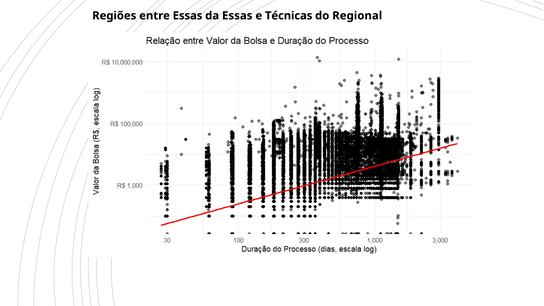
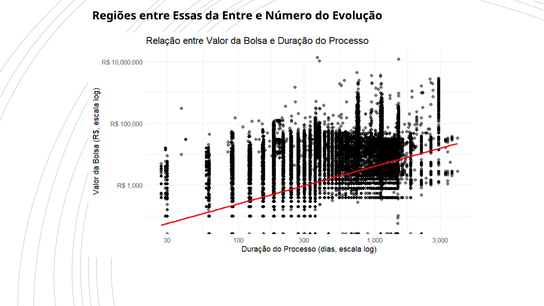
da Essas: Essas -> Entre (237, 16)
Técnicas: Técnicas -> Número (289, 16)
Regional: Regional -> Evolução (357, 16)
